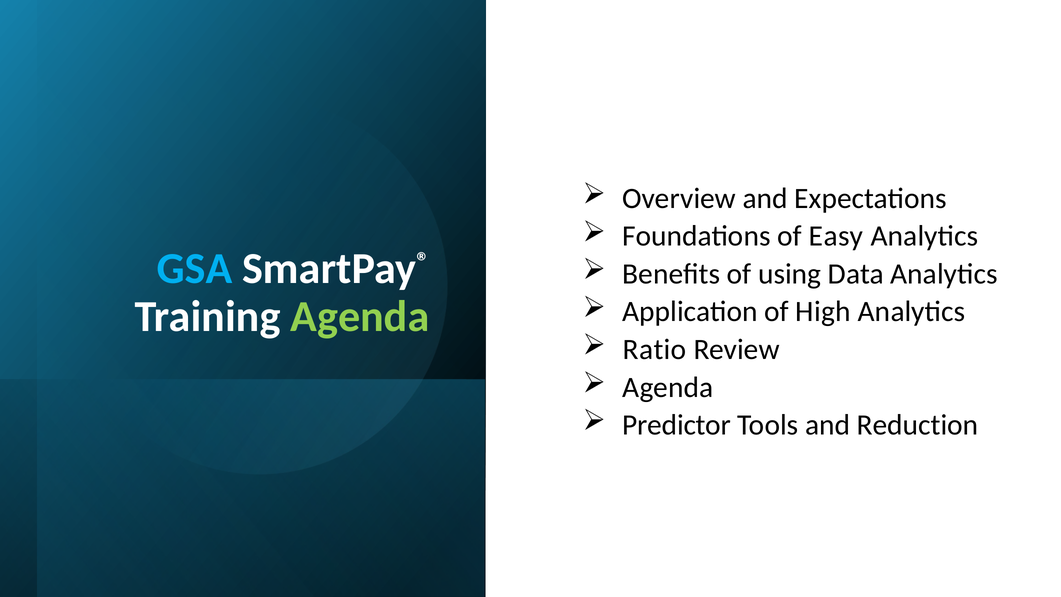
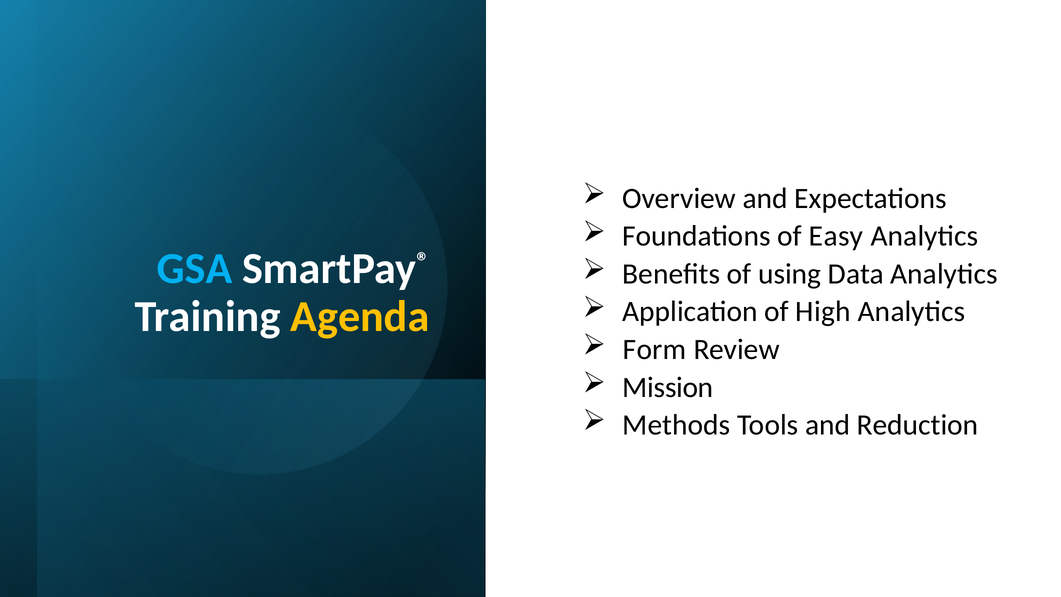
Agenda colour: light green -> yellow (360, 316)
Ratio: Ratio -> Form (655, 349)
Agenda: Agenda -> Mission (668, 387)
Predictor: Predictor -> Methods (676, 425)
